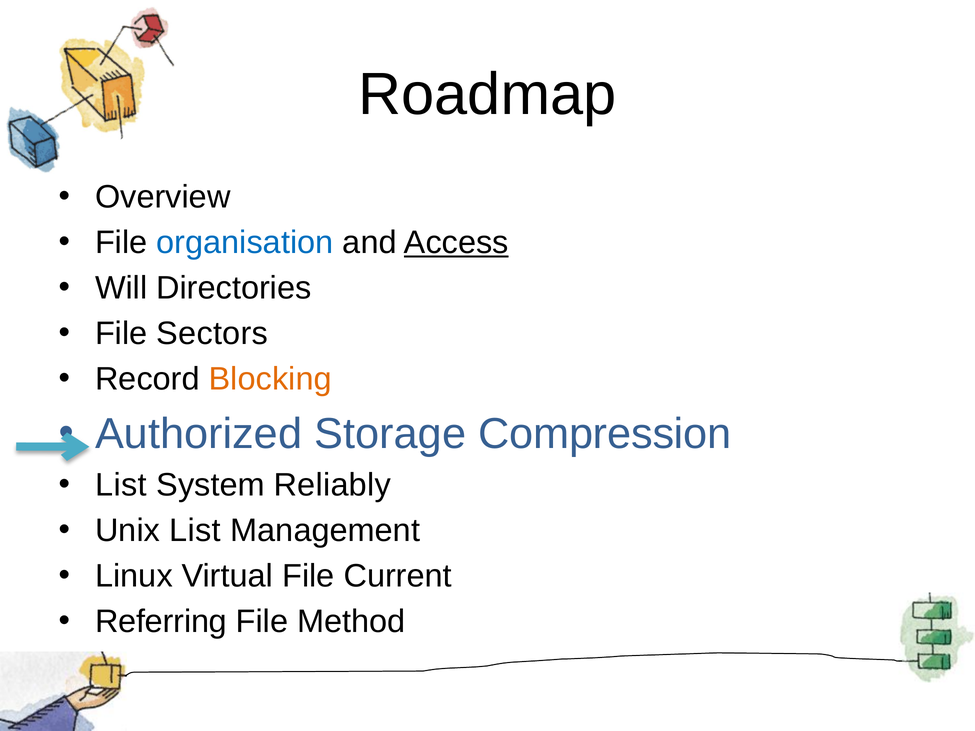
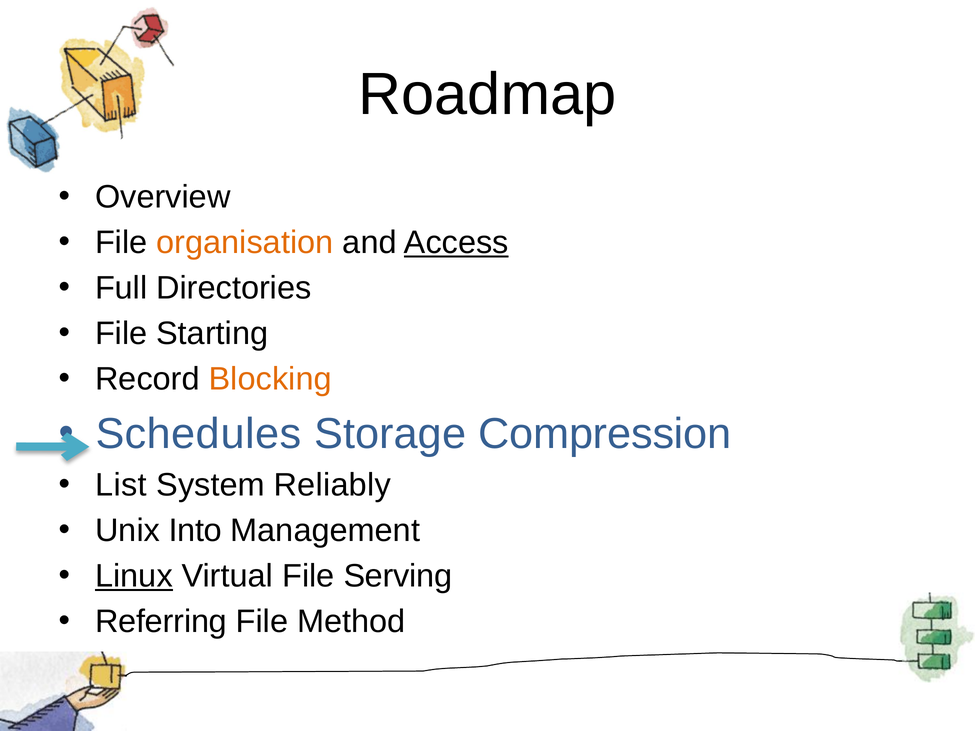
organisation colour: blue -> orange (245, 243)
Will: Will -> Full (121, 288)
Sectors: Sectors -> Starting (212, 334)
Authorized: Authorized -> Schedules (198, 434)
Unix List: List -> Into (195, 531)
Linux underline: none -> present (134, 576)
Current: Current -> Serving (398, 576)
